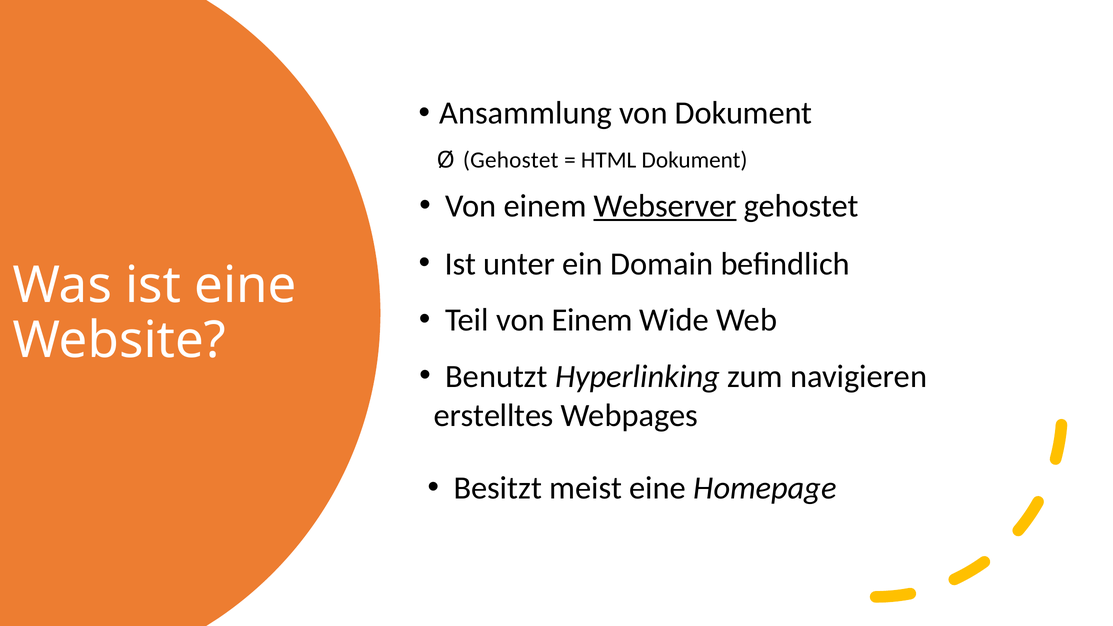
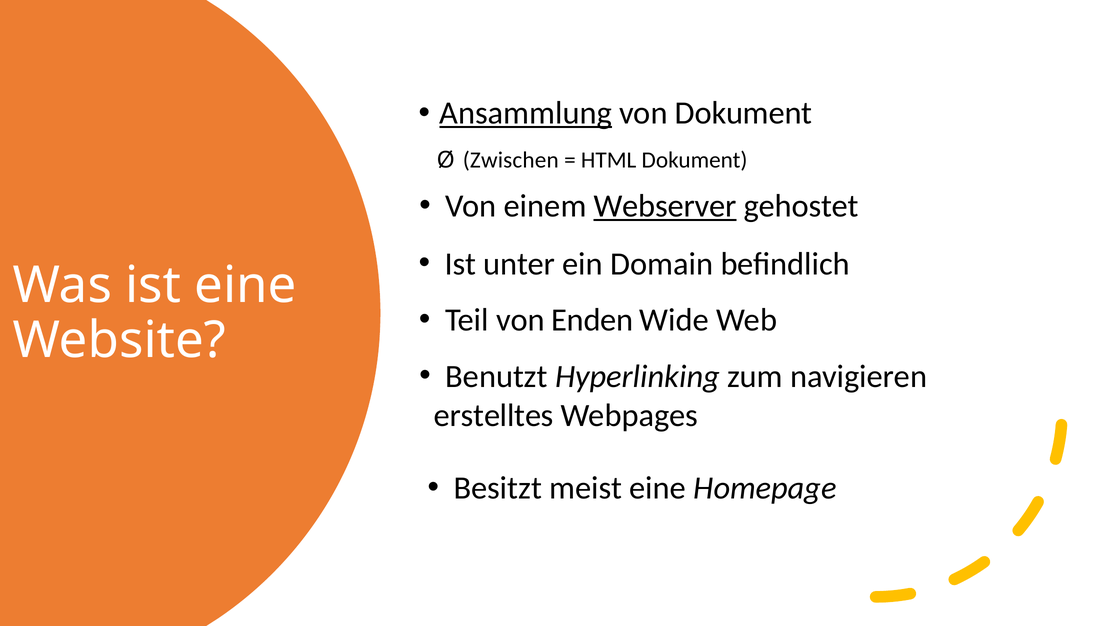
Ansammlung underline: none -> present (526, 113)
Gehostet: Gehostet -> Zwischen (511, 160)
Teil von Einem: Einem -> Enden (592, 320)
